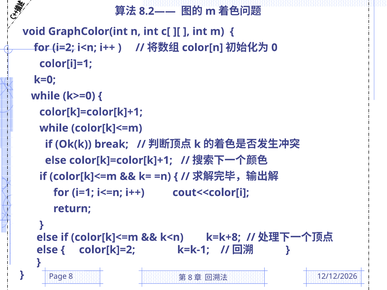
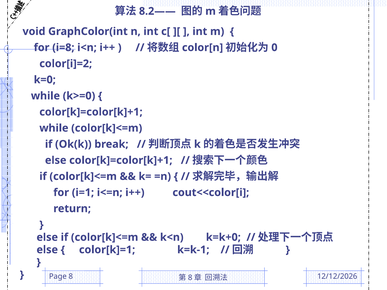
i=2: i=2 -> i=8 (63, 48)
color[i]=1: color[i]=1 -> color[i]=2 (66, 64)
k=k+8: k=k+8 -> k=k+0 (223, 237)
color[k]=2: color[k]=2 -> color[k]=1 (107, 250)
